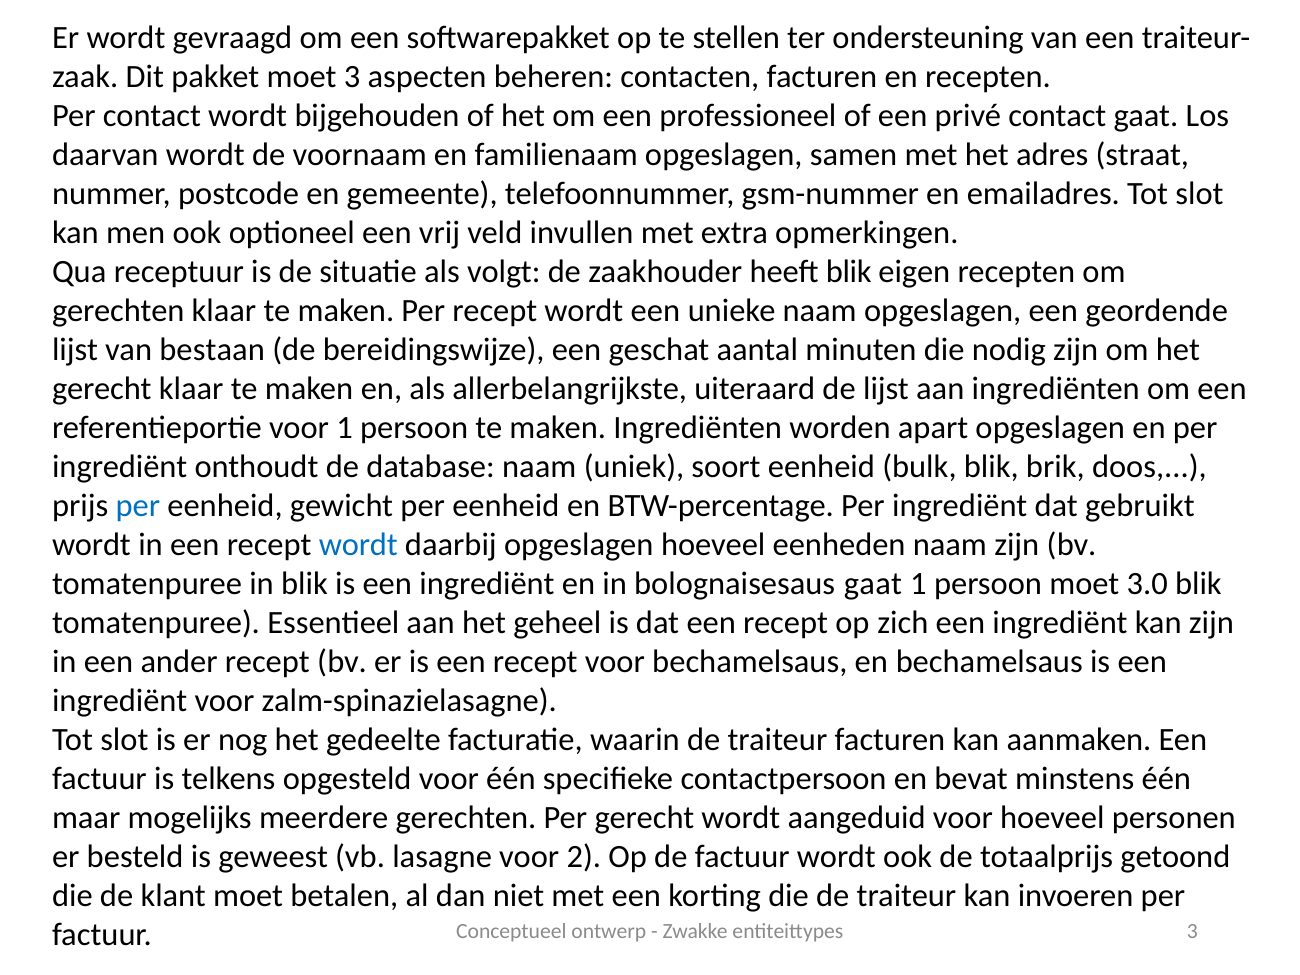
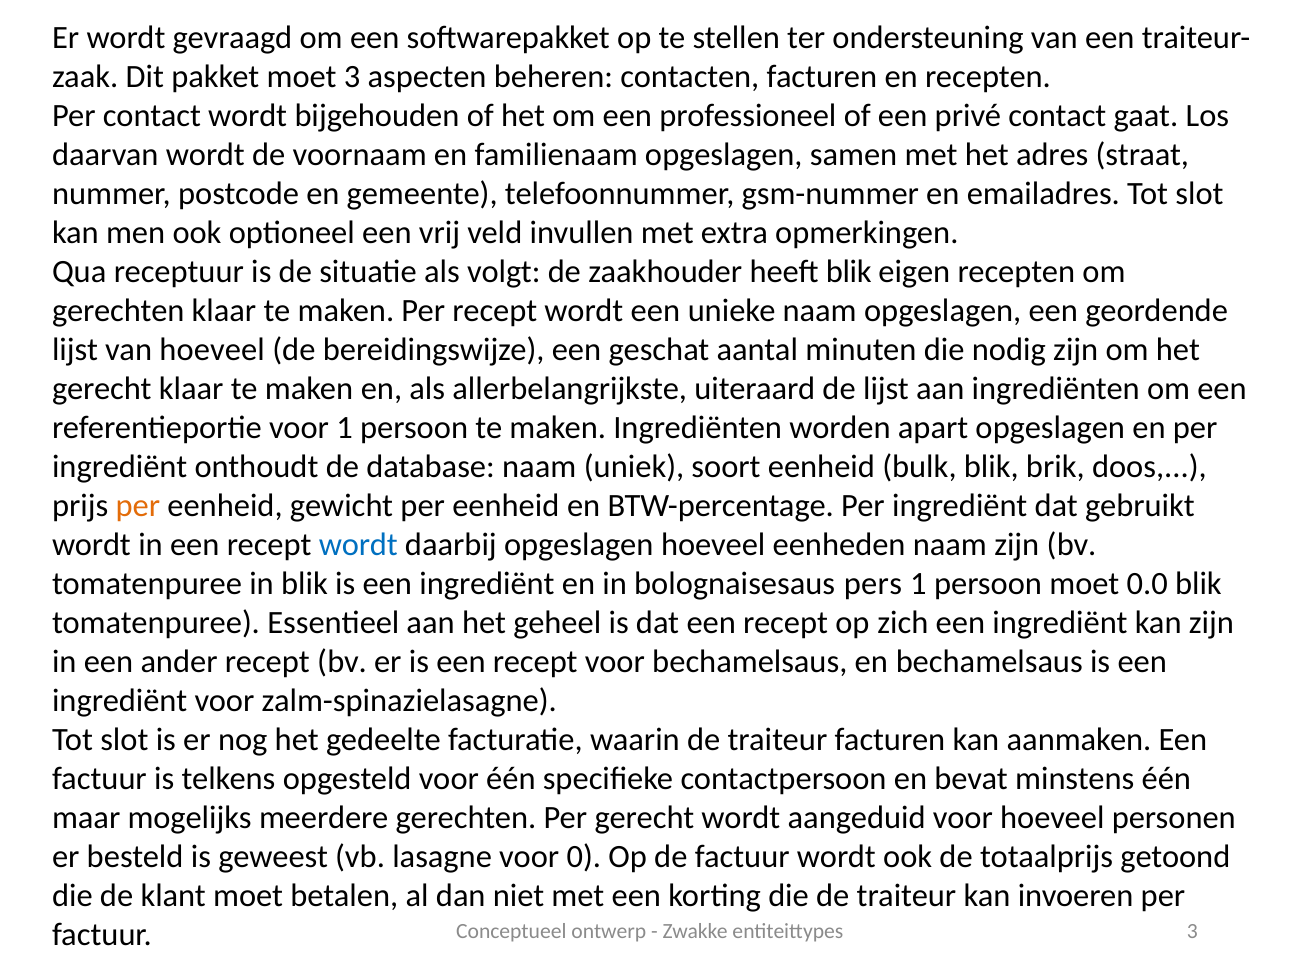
van bestaan: bestaan -> hoeveel (212, 350)
per colour: blue -> orange (138, 506)
bolognaisesaus gaat: gaat -> pers (873, 584)
3.0: 3.0 -> 0.0 (1147, 584)
2: 2 -> 0 (584, 857)
